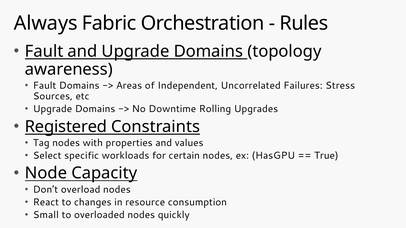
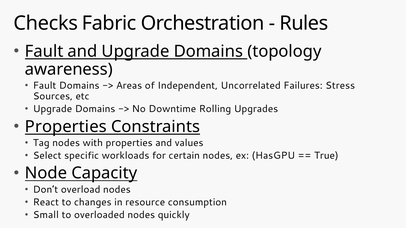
Always: Always -> Checks (46, 23)
Registered: Registered -> Properties (66, 127)
